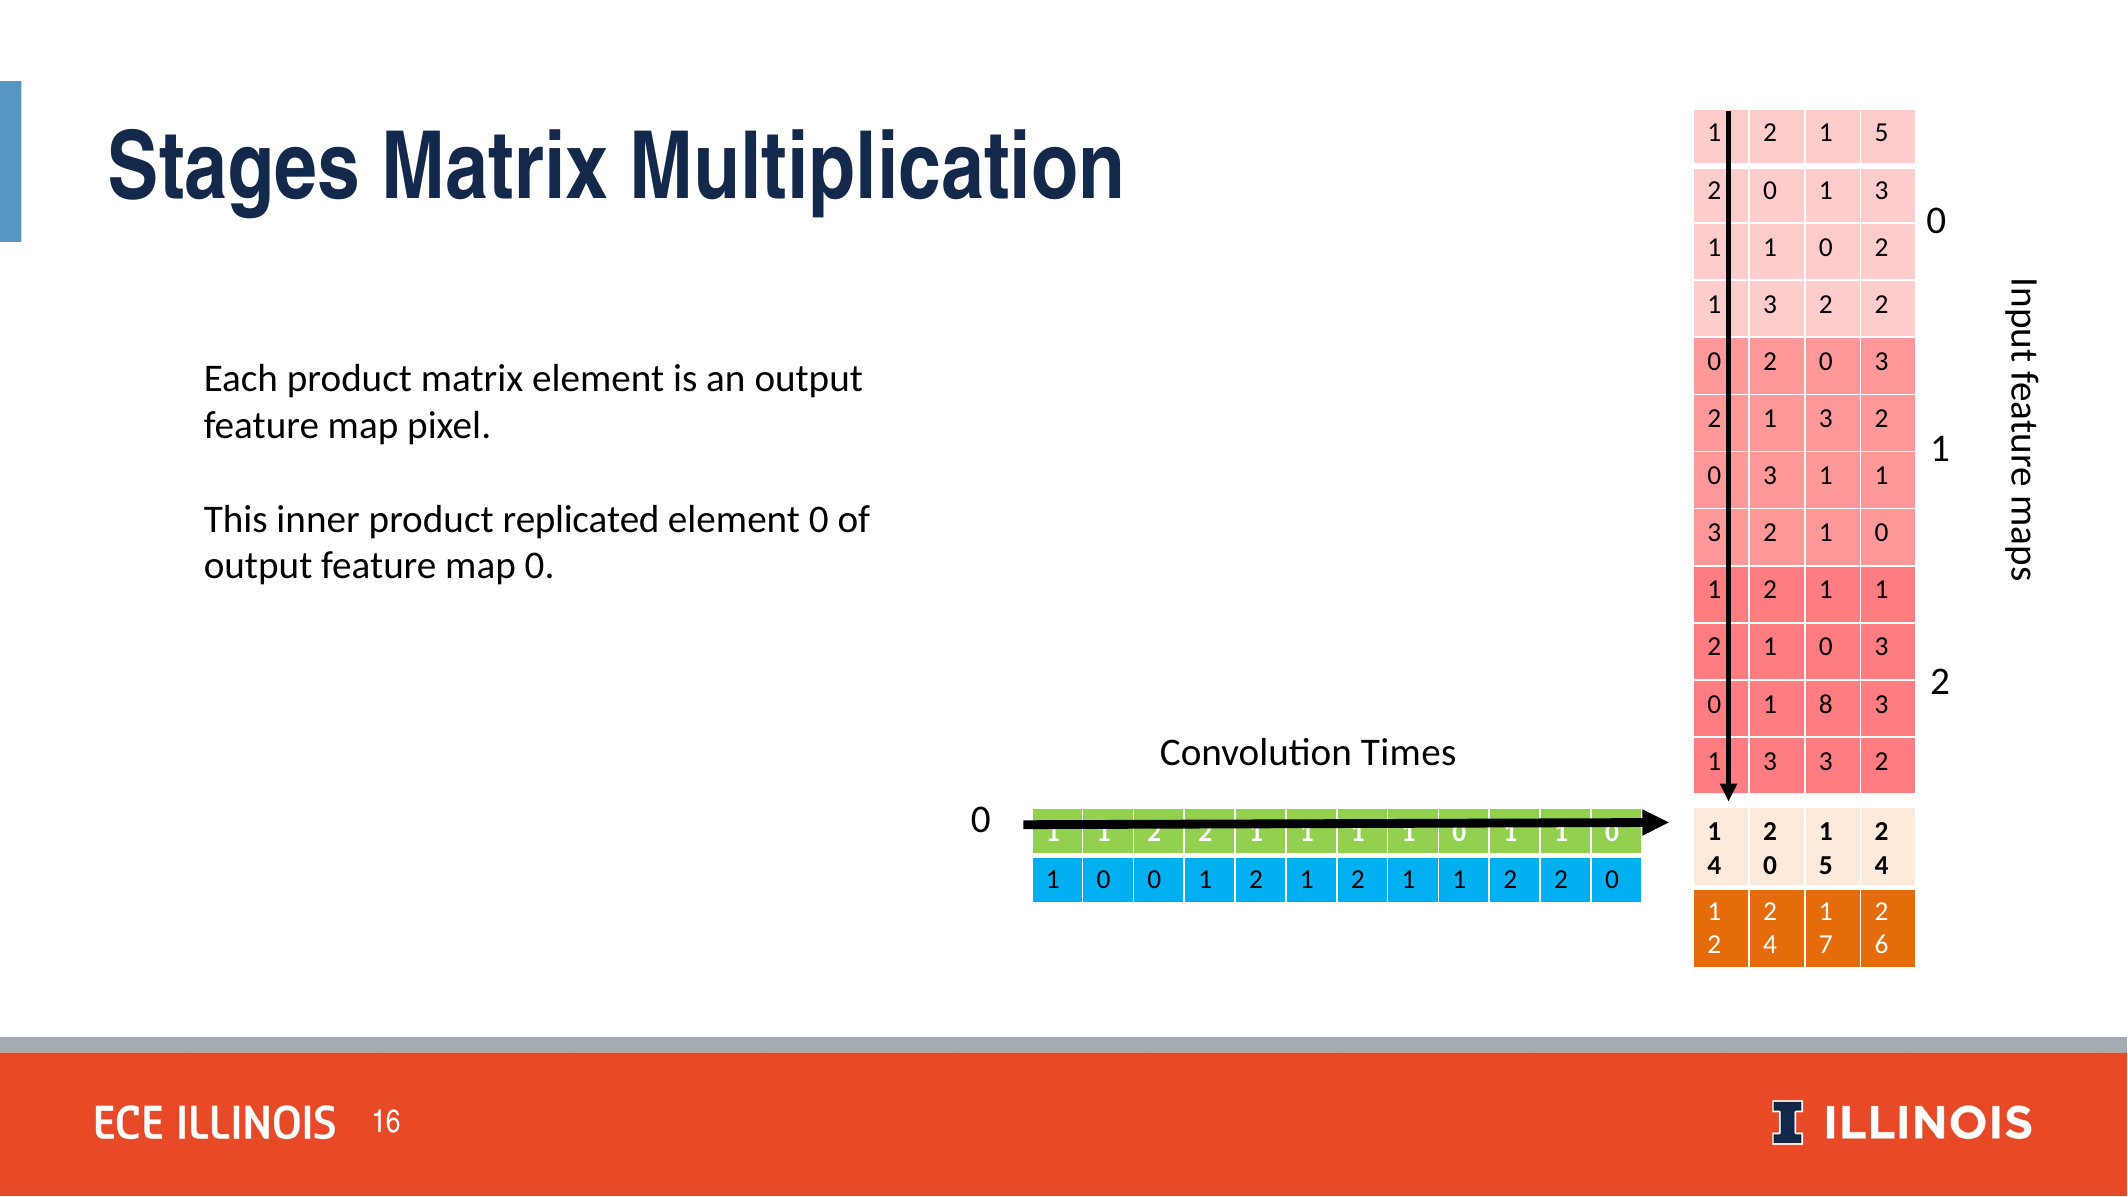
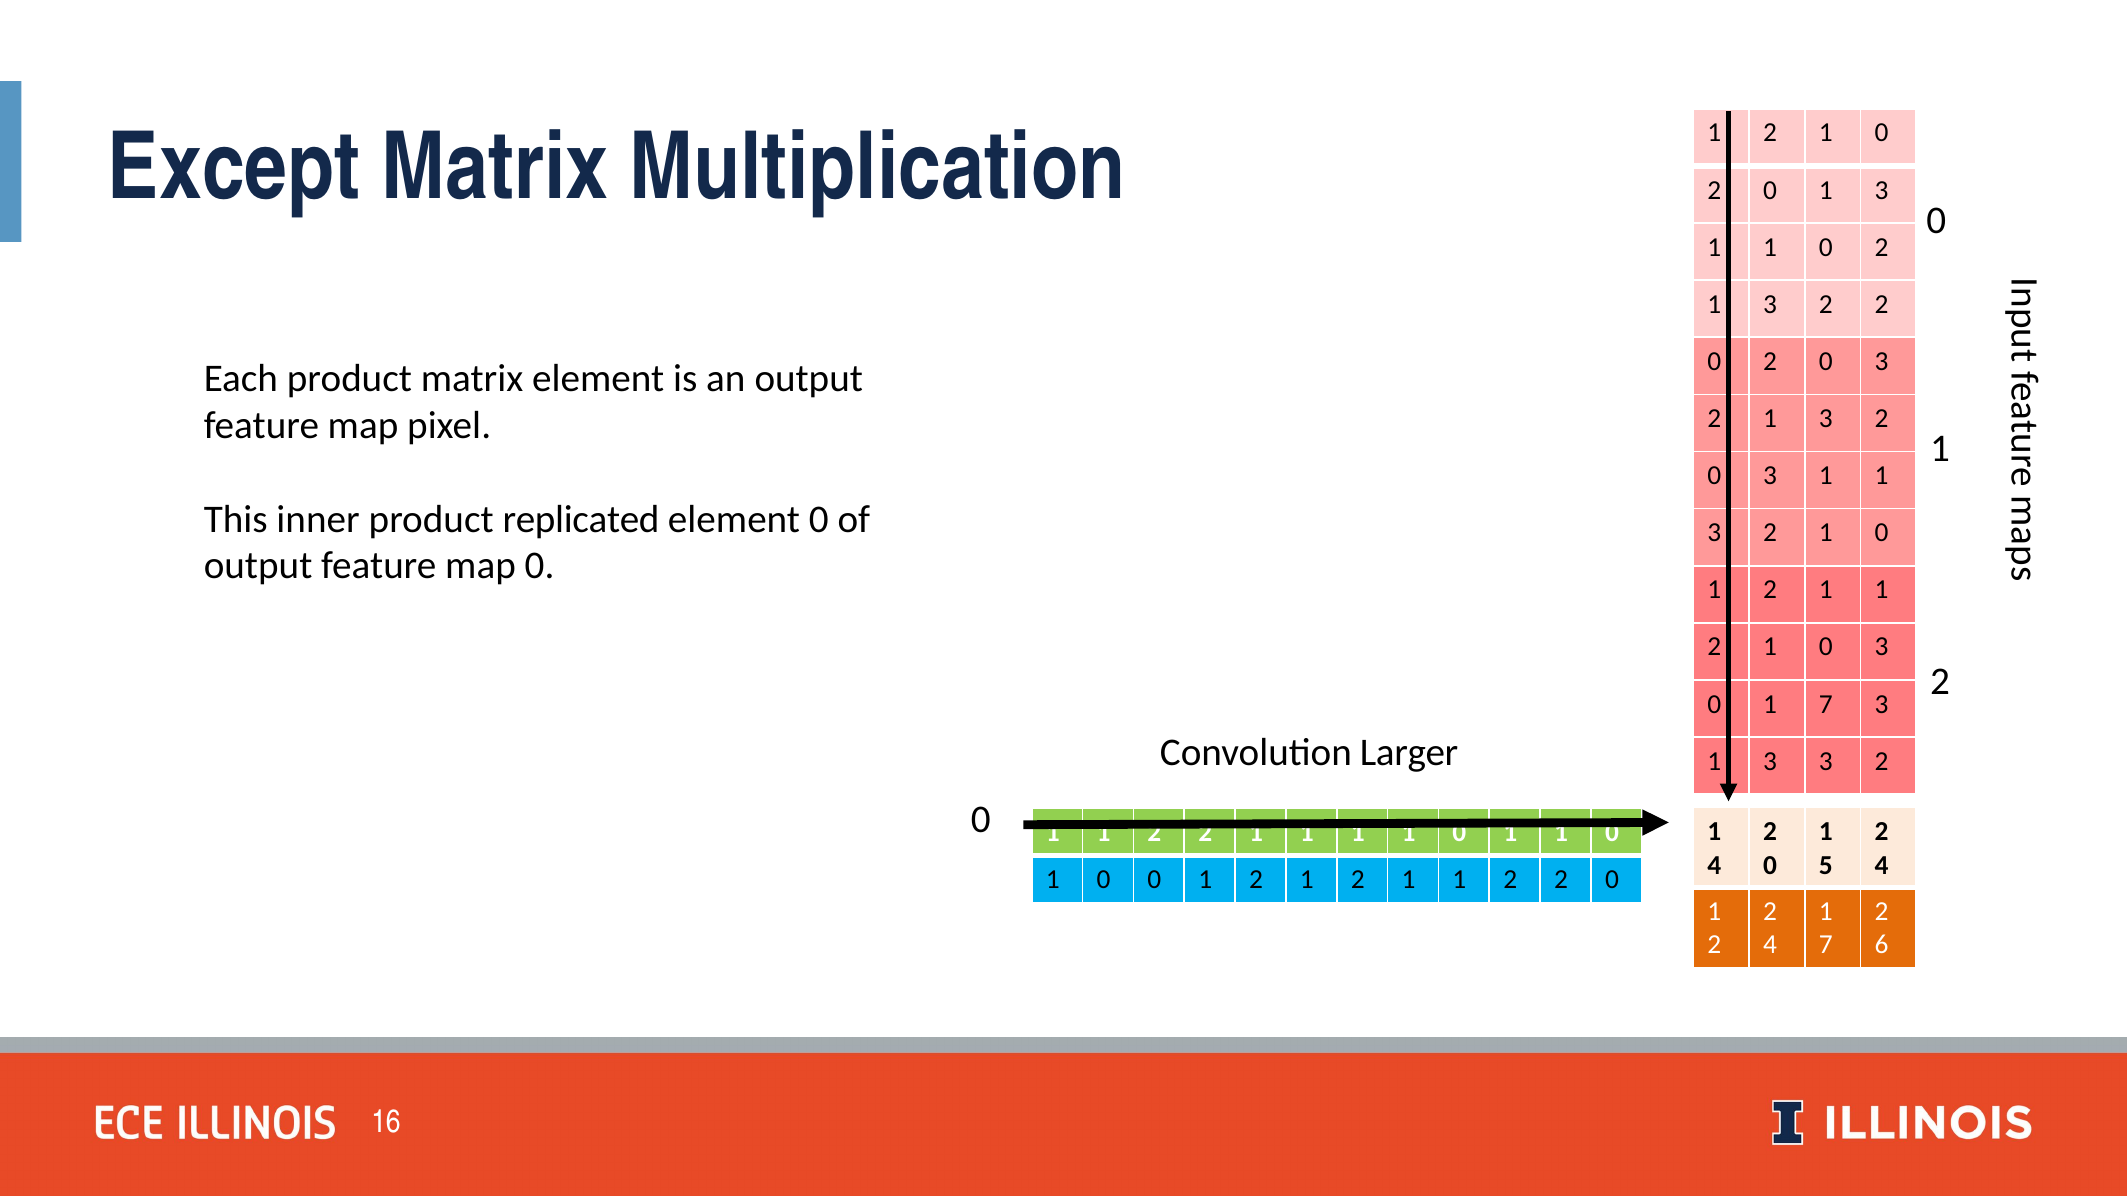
5: 5 -> 0 (1882, 133)
Stages: Stages -> Except (234, 168)
0 1 8: 8 -> 7 (1826, 704)
Times: Times -> Larger (1409, 753)
